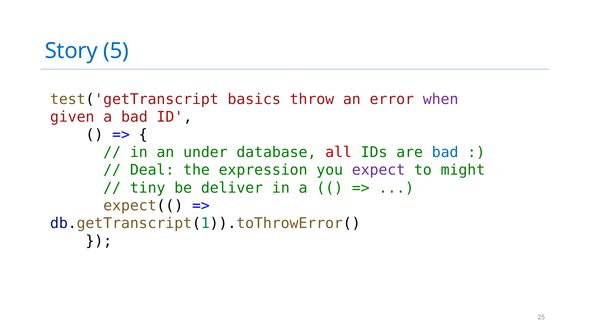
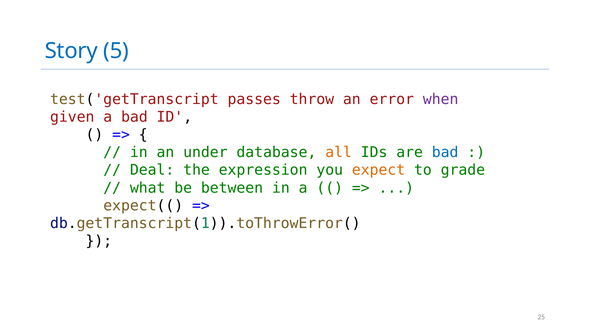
basics: basics -> passes (254, 99)
all colour: red -> orange (339, 152)
expect colour: purple -> orange (379, 170)
might: might -> grade (463, 170)
tiny: tiny -> what (148, 188)
deliver: deliver -> between (232, 188)
